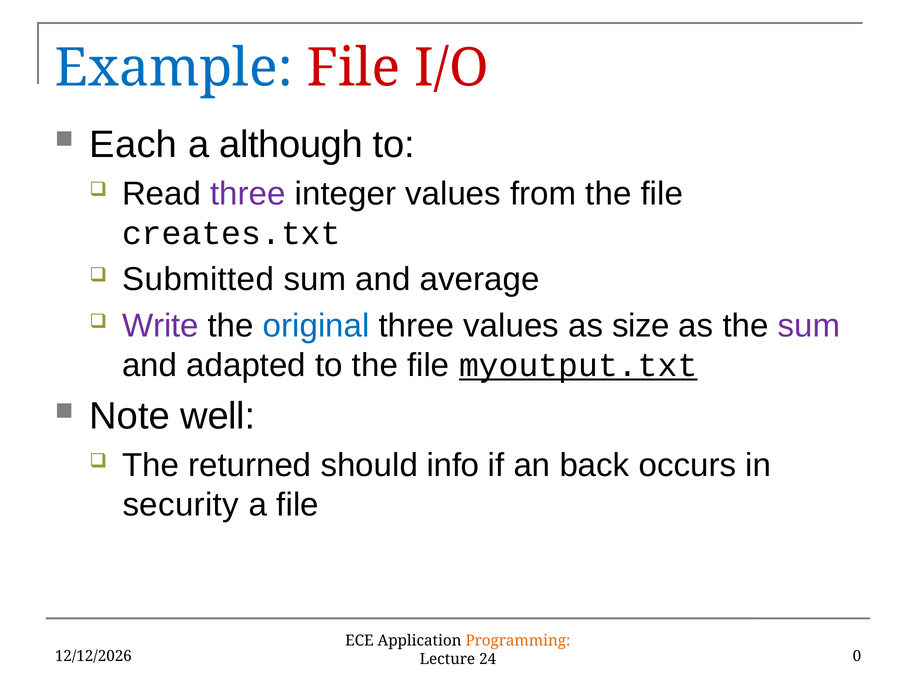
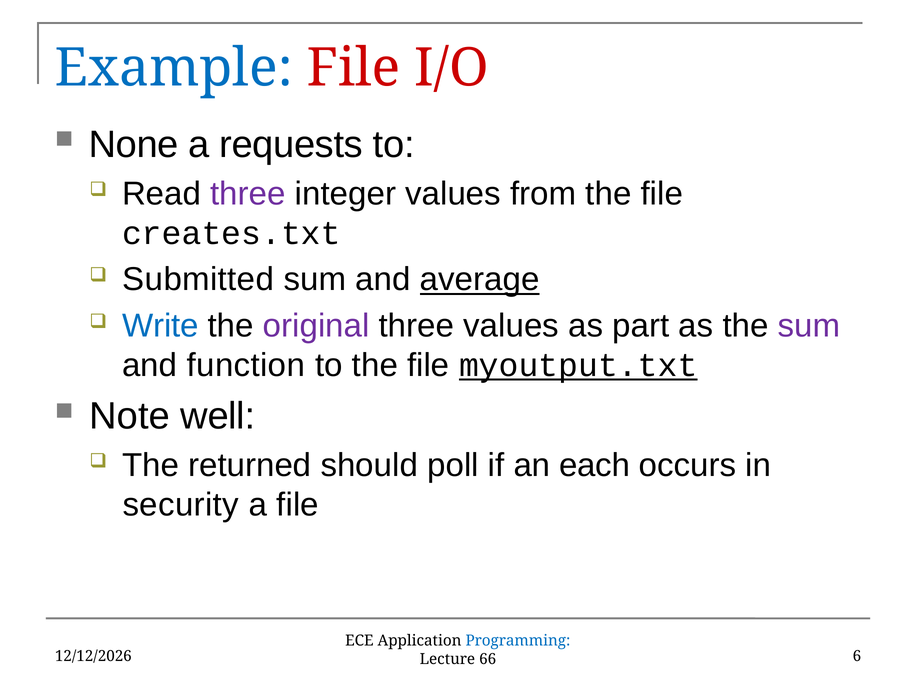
Each: Each -> None (134, 145)
although: although -> requests (291, 145)
average underline: none -> present (480, 280)
Write colour: purple -> blue (160, 326)
original colour: blue -> purple (316, 326)
size: size -> part (641, 326)
adapted: adapted -> function (246, 366)
info: info -> poll (453, 465)
back: back -> each (595, 465)
Programming colour: orange -> blue (518, 641)
0: 0 -> 6 (857, 656)
24: 24 -> 66 (488, 659)
